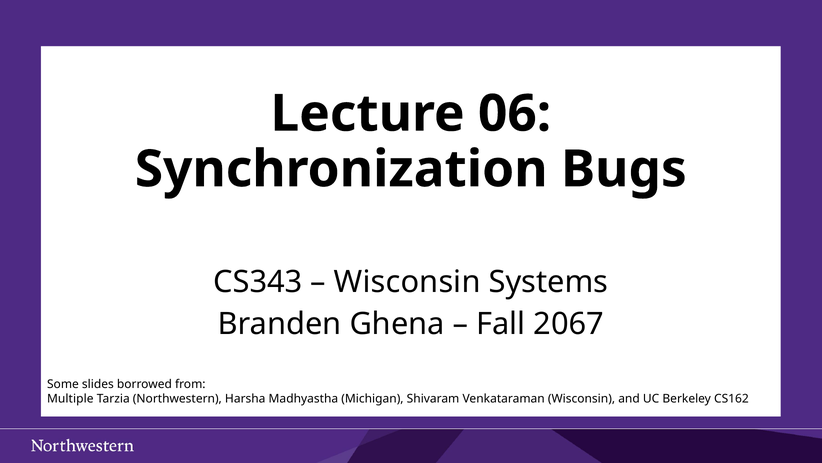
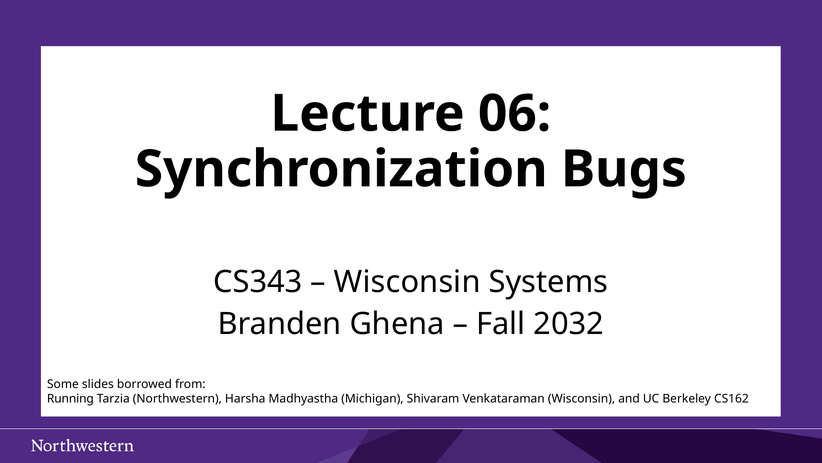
2067: 2067 -> 2032 (569, 324)
Multiple: Multiple -> Running (70, 398)
